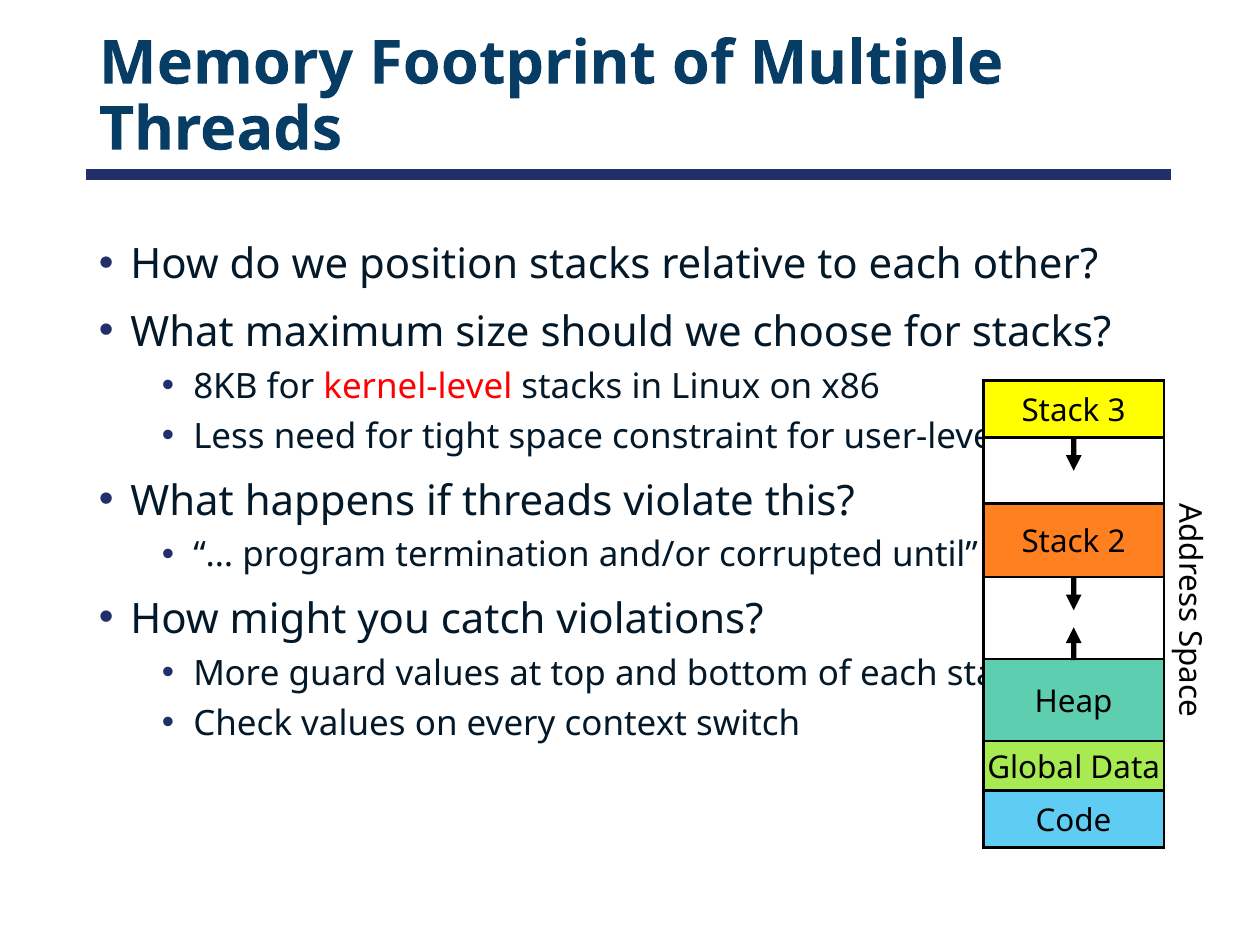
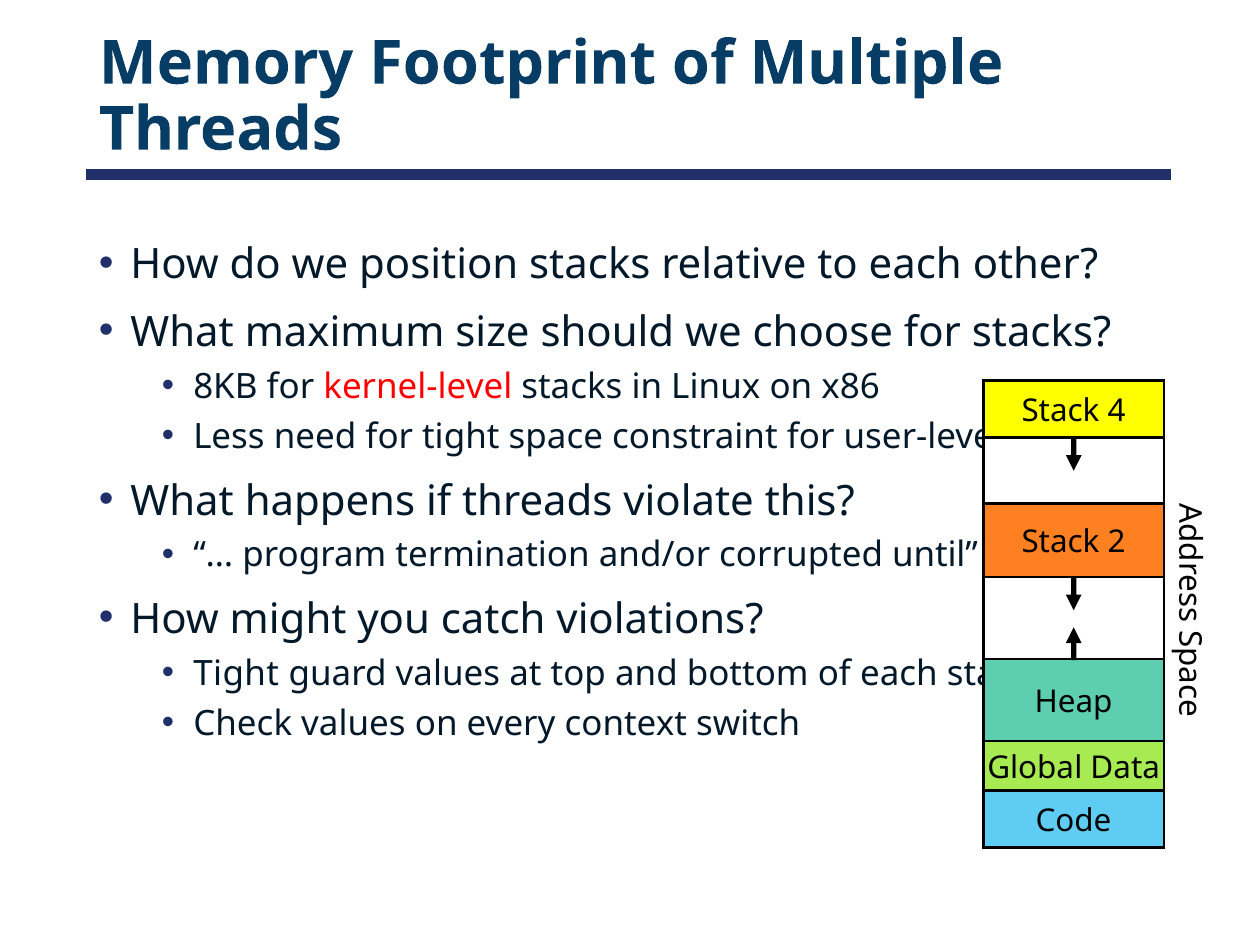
3: 3 -> 4 (1117, 412)
More: More -> Tight (236, 674)
